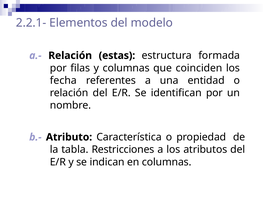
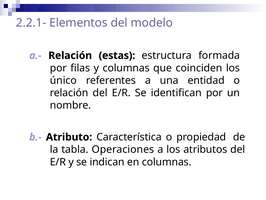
fecha: fecha -> único (63, 80)
Restricciones: Restricciones -> Operaciones (123, 149)
